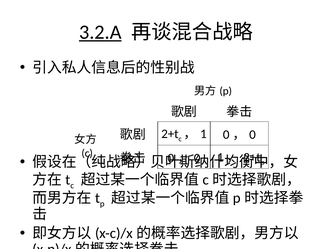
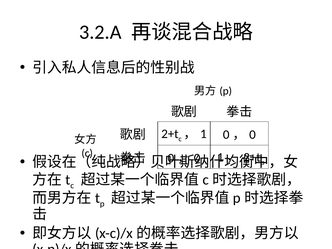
3.2.A underline: present -> none (100, 32)
